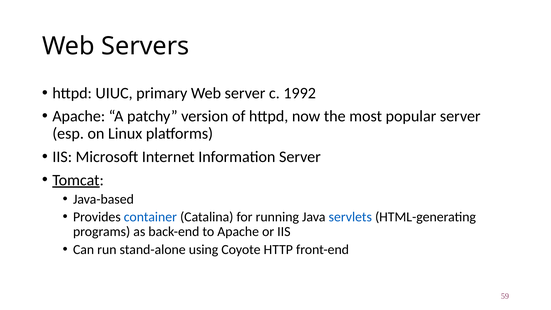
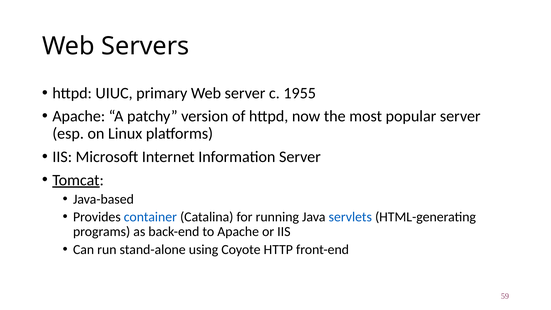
1992: 1992 -> 1955 (300, 93)
